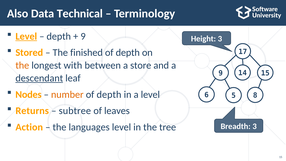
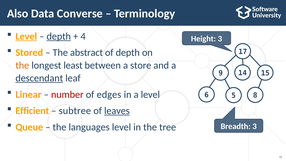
Technical: Technical -> Converse (80, 14)
depth underline: none -> present (59, 36)
9: 9 -> 4 (83, 36)
finished: finished -> abstract (87, 53)
with: with -> least (73, 65)
Nodes: Nodes -> Linear (28, 94)
number colour: orange -> red (67, 94)
depth: depth -> edges (109, 94)
Returns: Returns -> Efficient (32, 111)
leaves underline: none -> present (117, 111)
Action: Action -> Queue (29, 127)
